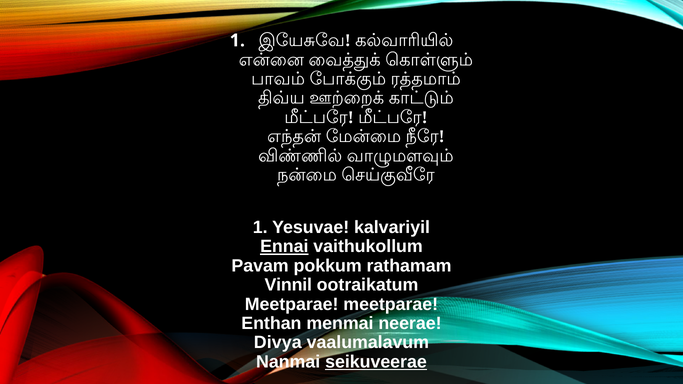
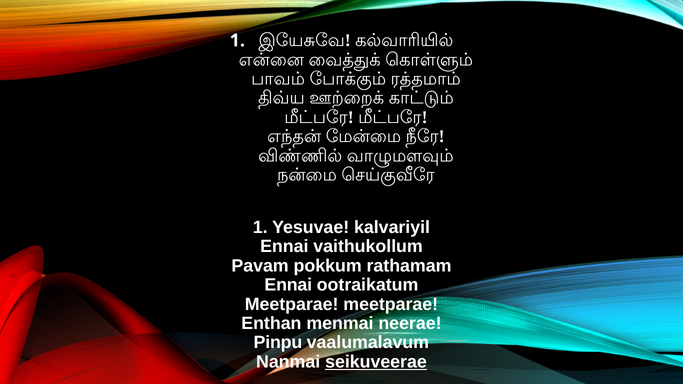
Ennai underline: present -> none (284, 247)
Vinnil: Vinnil -> Ennai (288, 285)
Divya: Divya -> Pinpu (278, 343)
